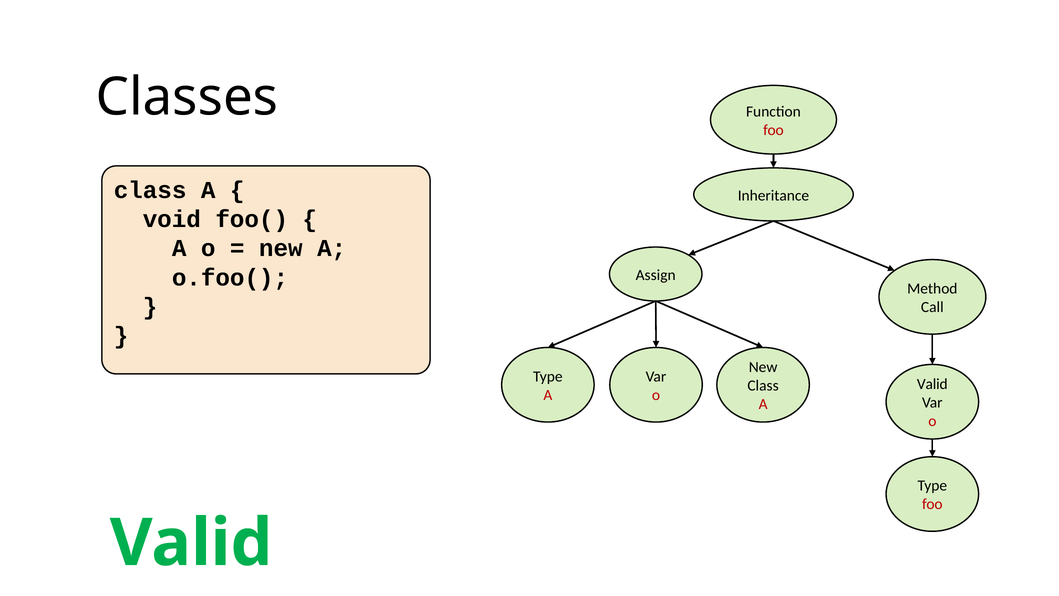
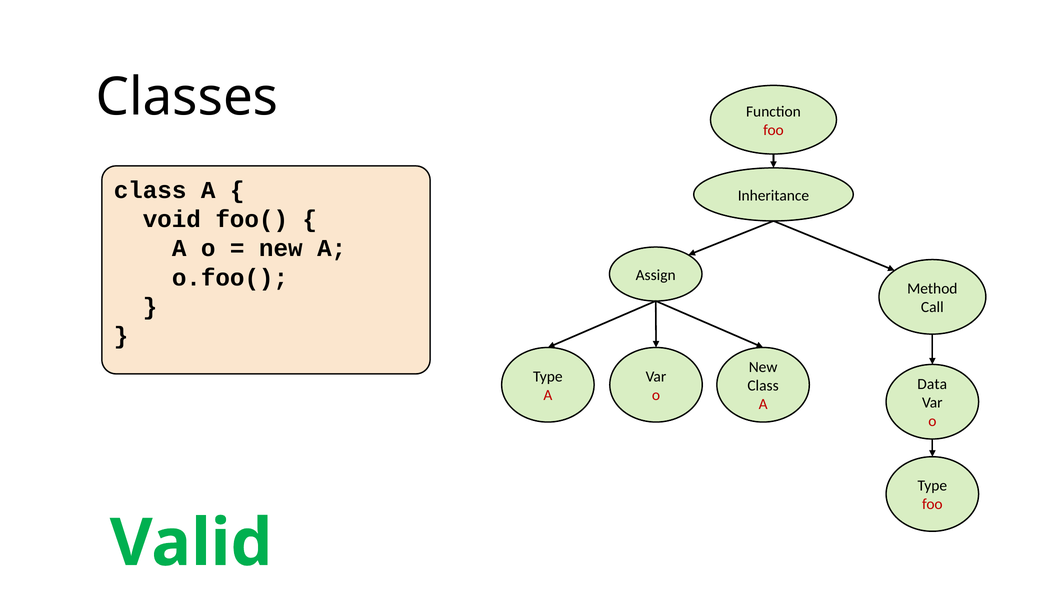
Valid: Valid -> Data (932, 384)
